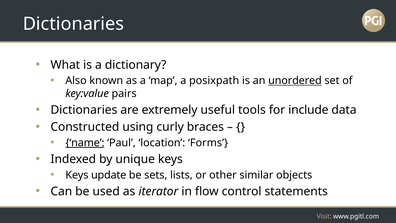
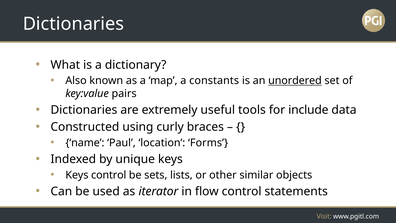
posixpath: posixpath -> constants (214, 81)
name underline: present -> none (85, 143)
Keys update: update -> control (109, 175)
